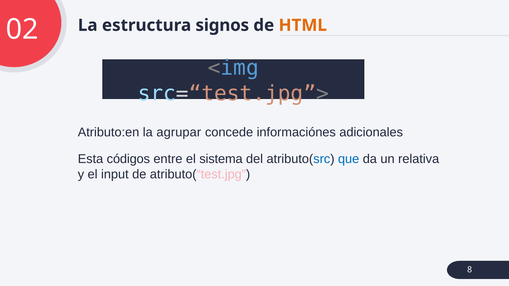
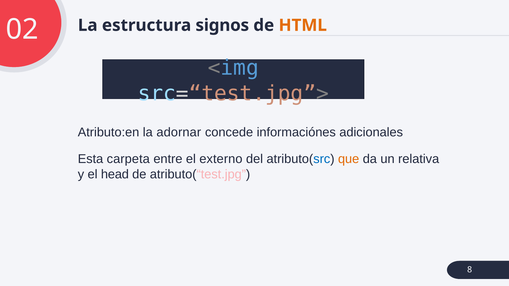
agrupar: agrupar -> adornar (179, 132)
códigos: códigos -> carpeta (128, 159)
sistema: sistema -> externo (221, 159)
que colour: blue -> orange (349, 159)
input: input -> head (115, 174)
